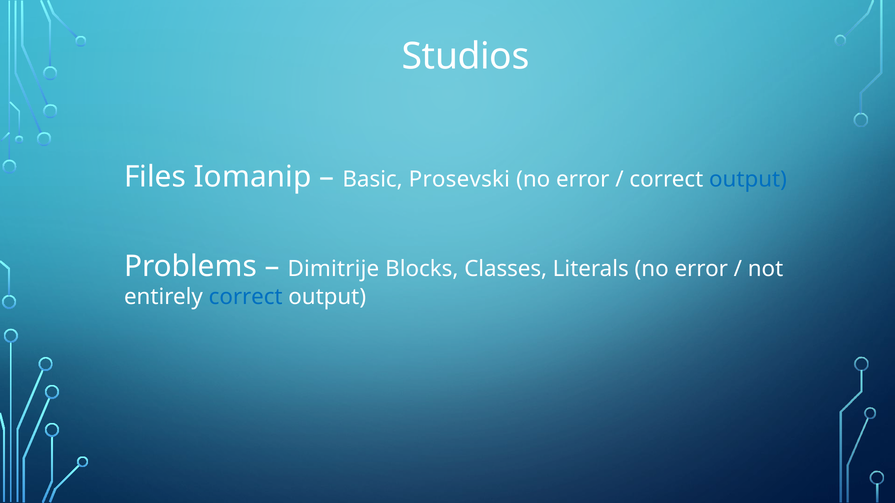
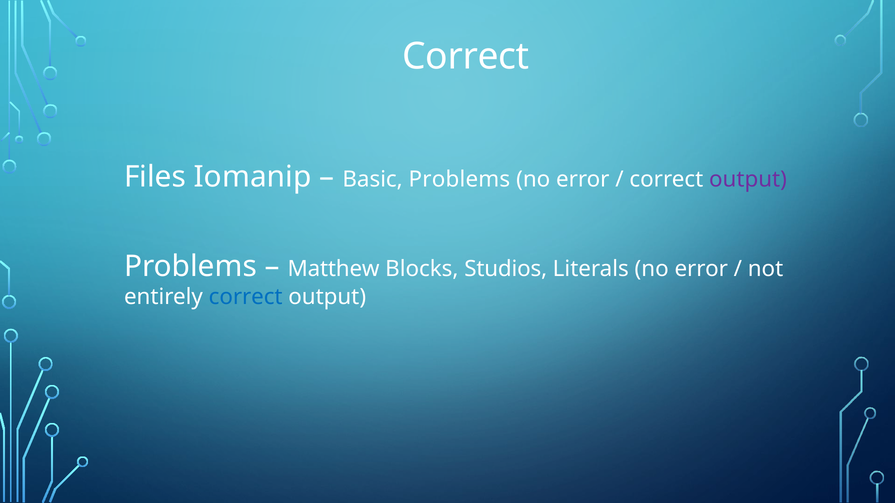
Studios: Studios -> Correct (466, 57)
Basic Prosevski: Prosevski -> Problems (459, 179)
output colour: blue -> purple (748, 179)
Dimitrije: Dimitrije -> Matthew (334, 269)
Classes: Classes -> Studios (506, 269)
